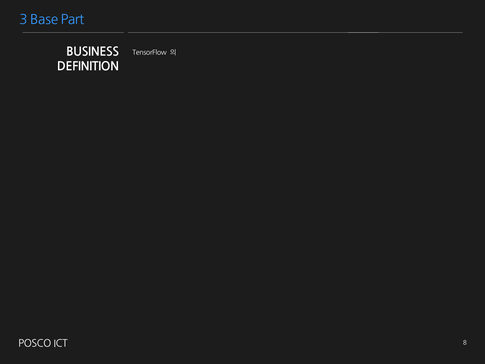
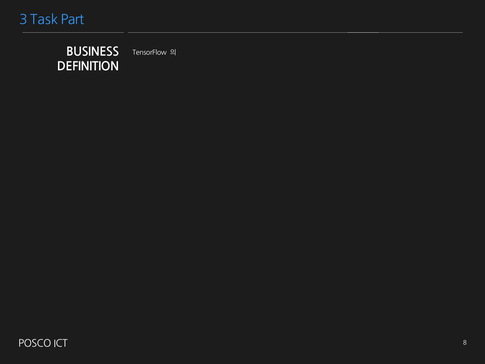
Base: Base -> Task (44, 20)
